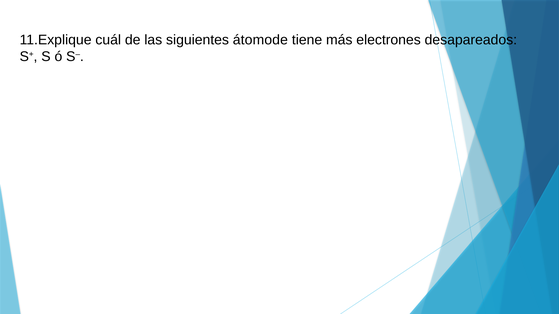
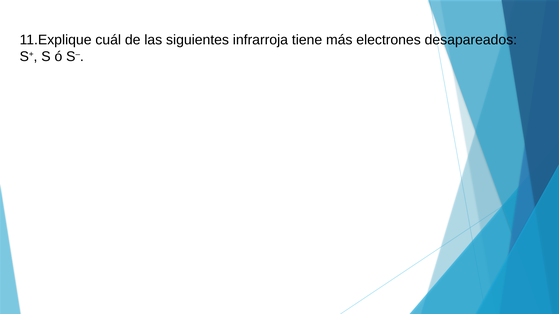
átomode: átomode -> infrarroja (260, 40)
